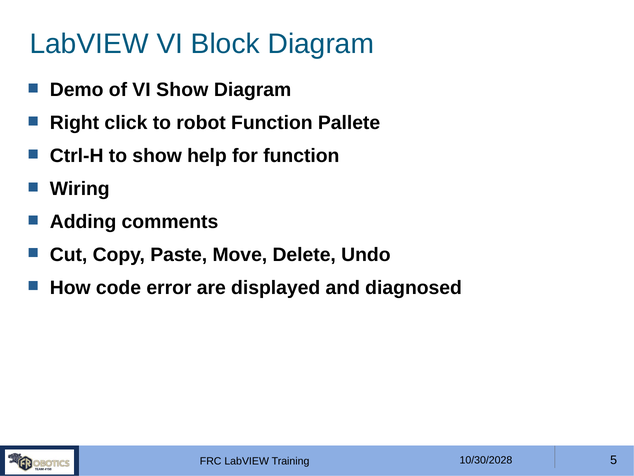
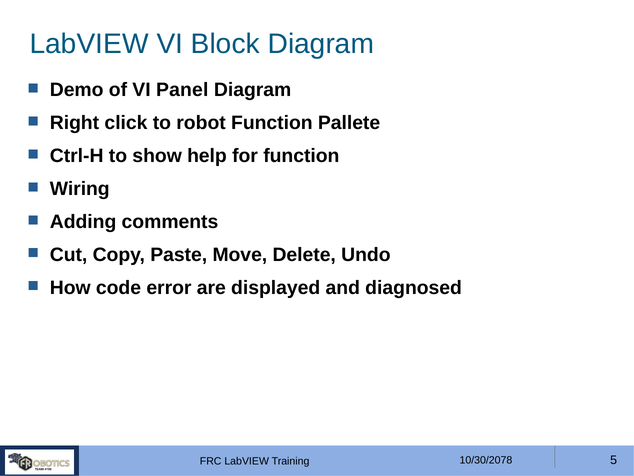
VI Show: Show -> Panel (182, 90)
10/30/2028: 10/30/2028 -> 10/30/2078 (486, 460)
